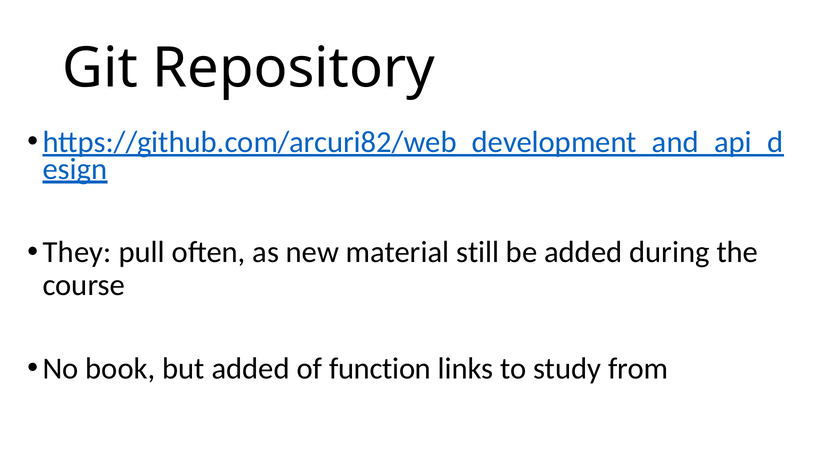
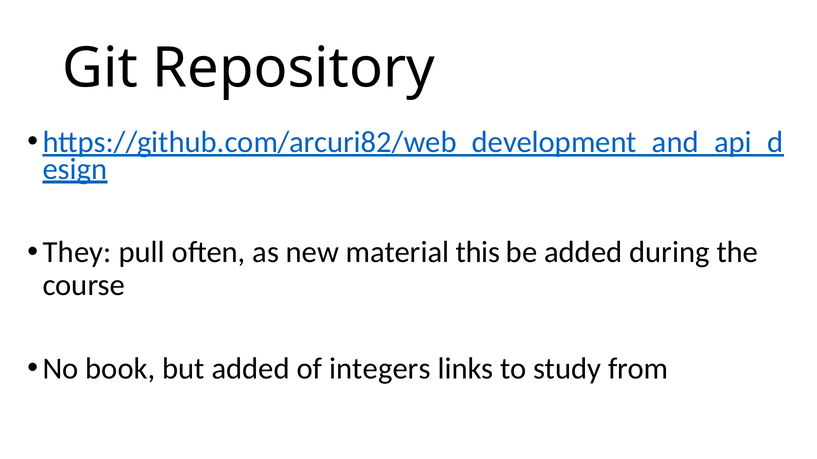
still: still -> this (478, 253)
function: function -> integers (380, 369)
